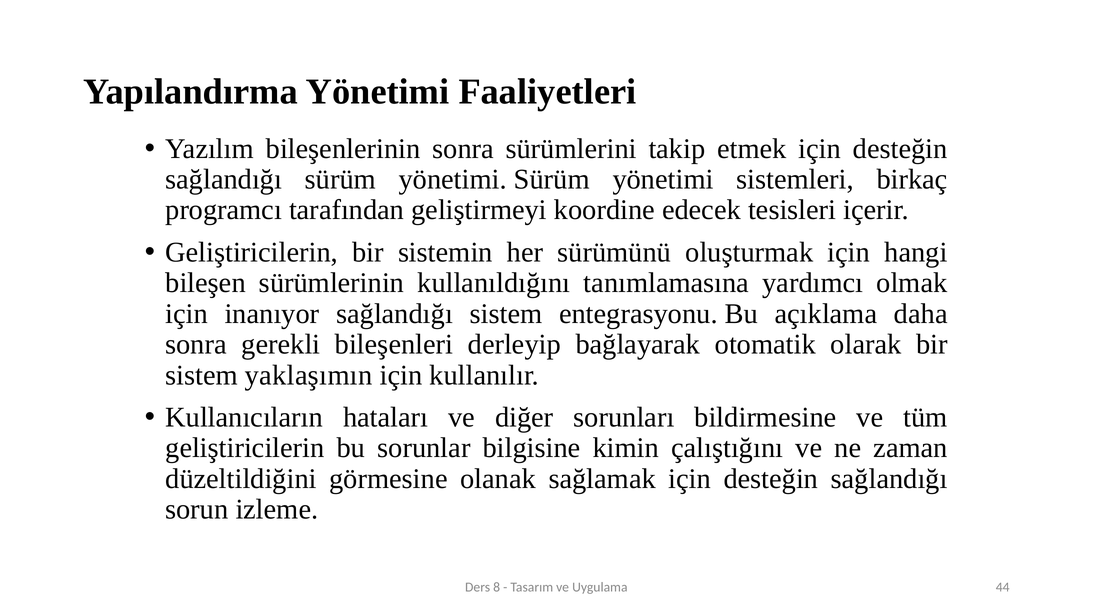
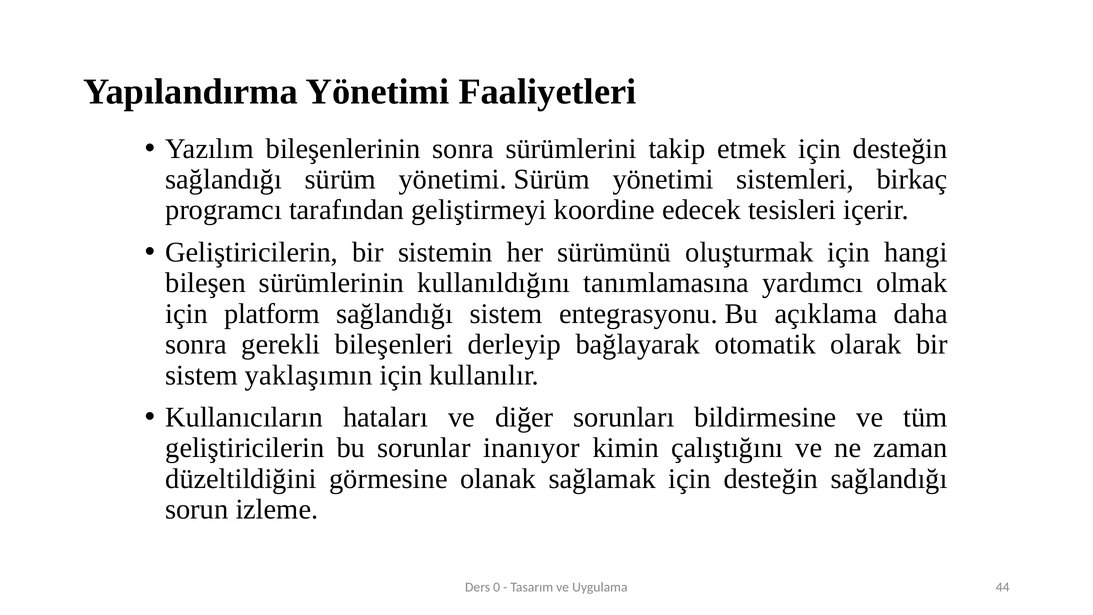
inanıyor: inanıyor -> platform (272, 314)
bilgisine: bilgisine -> inanıyor (531, 448)
8: 8 -> 0 (497, 587)
